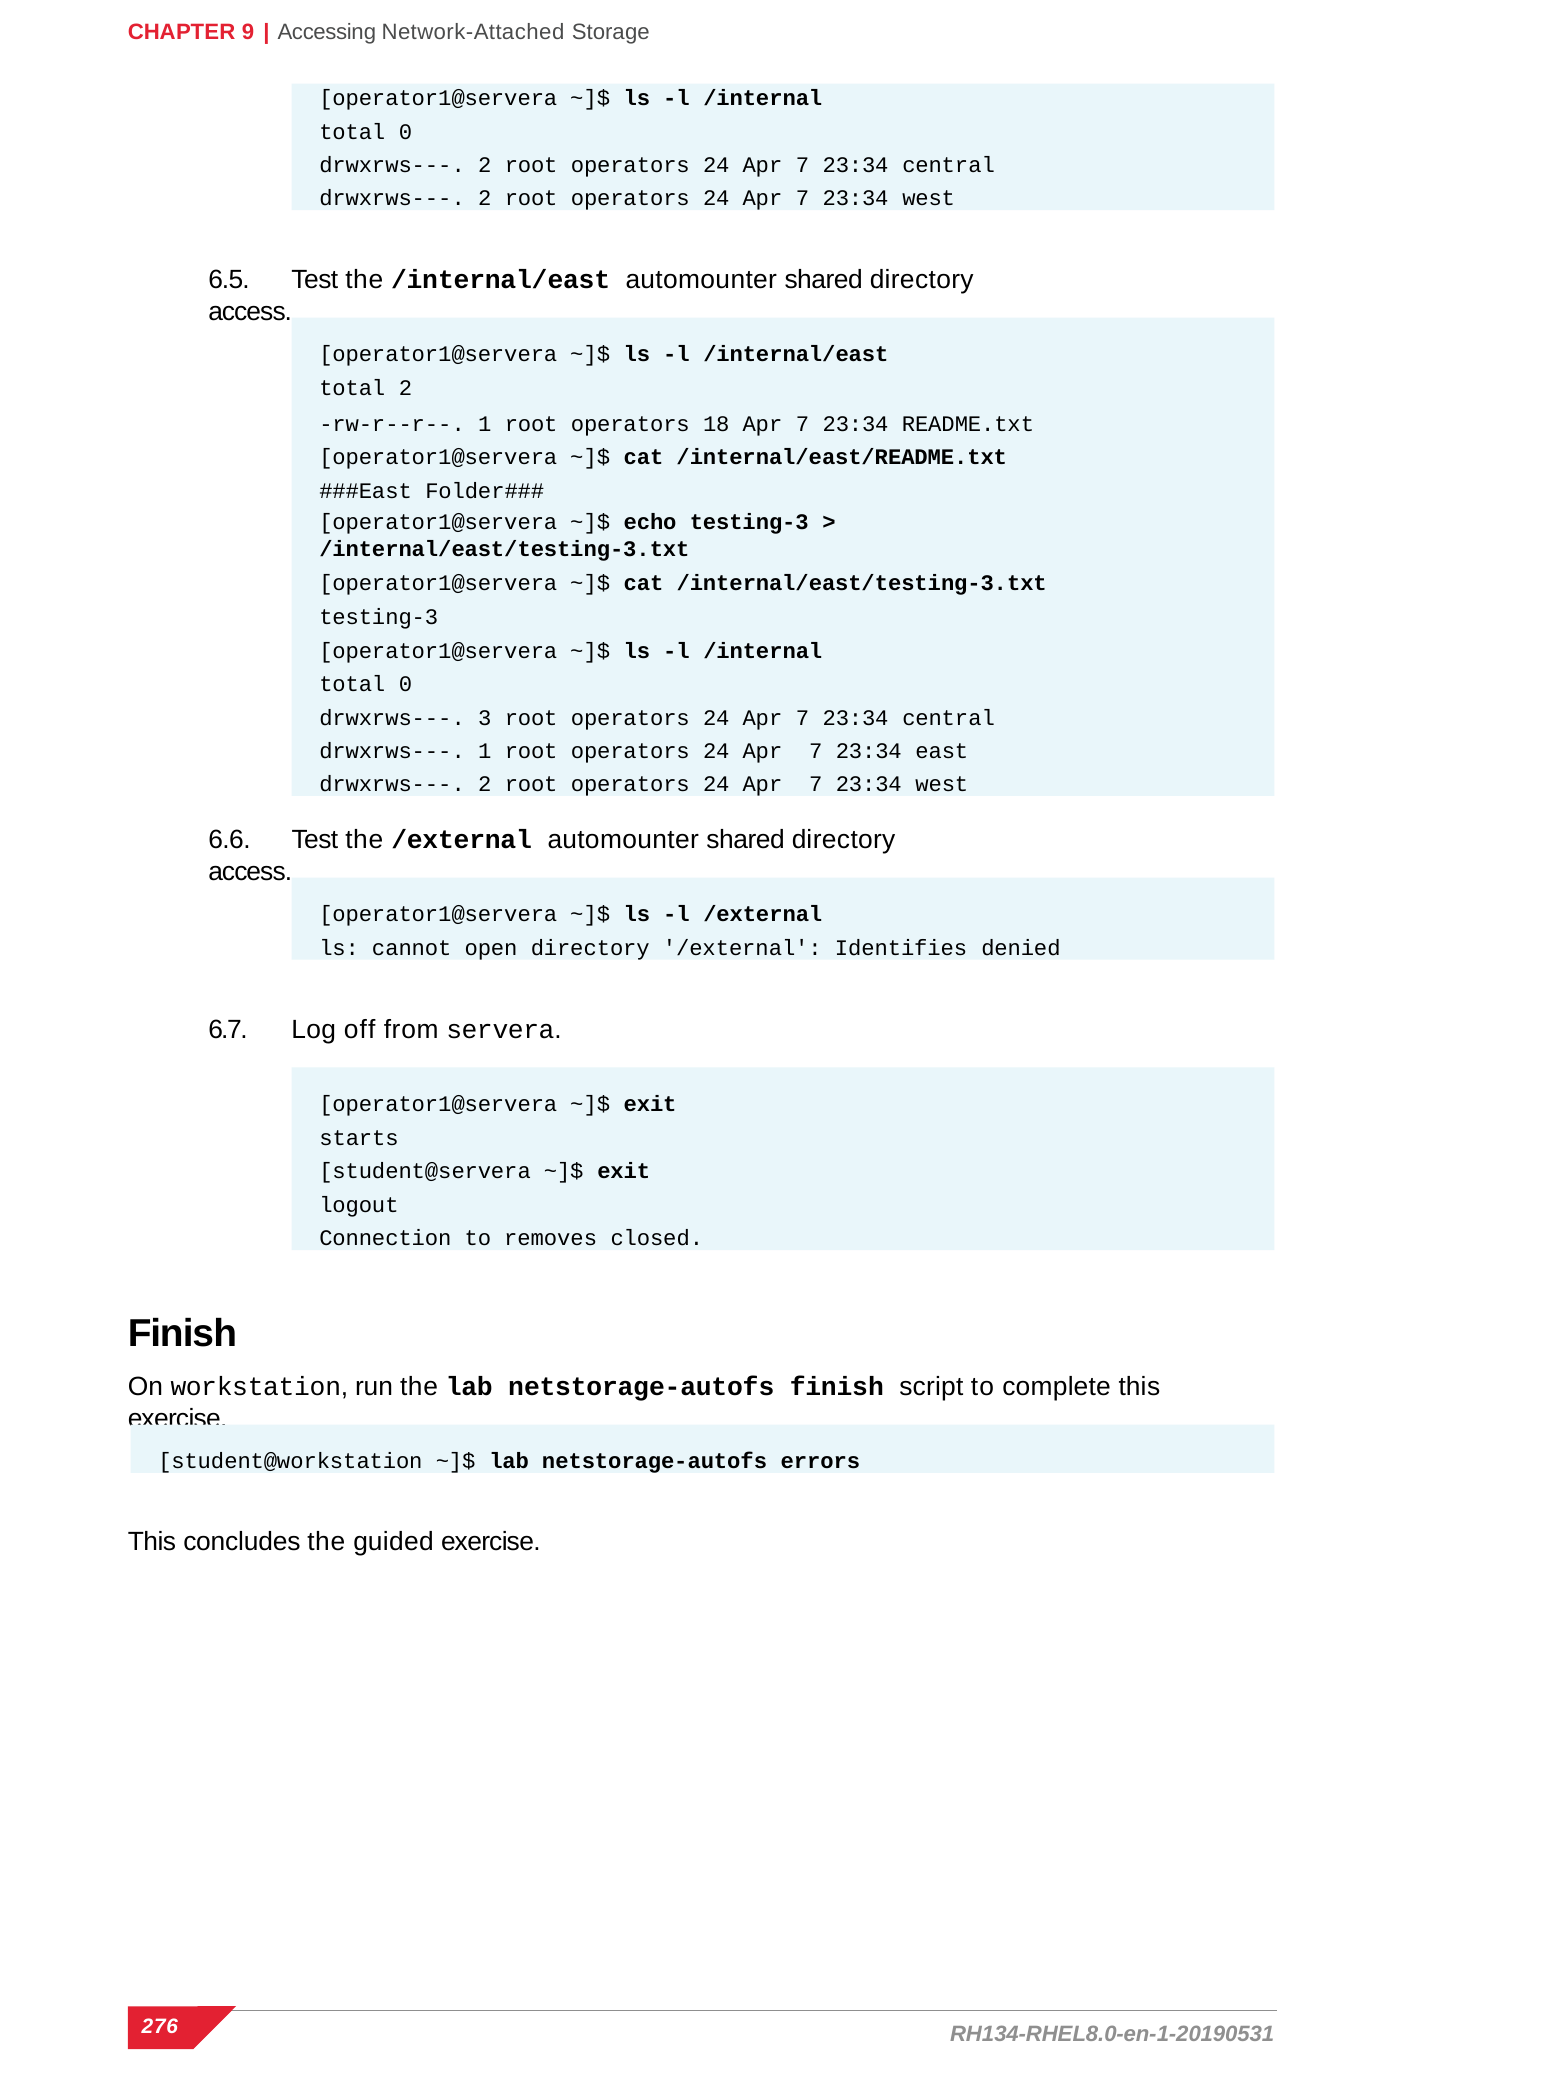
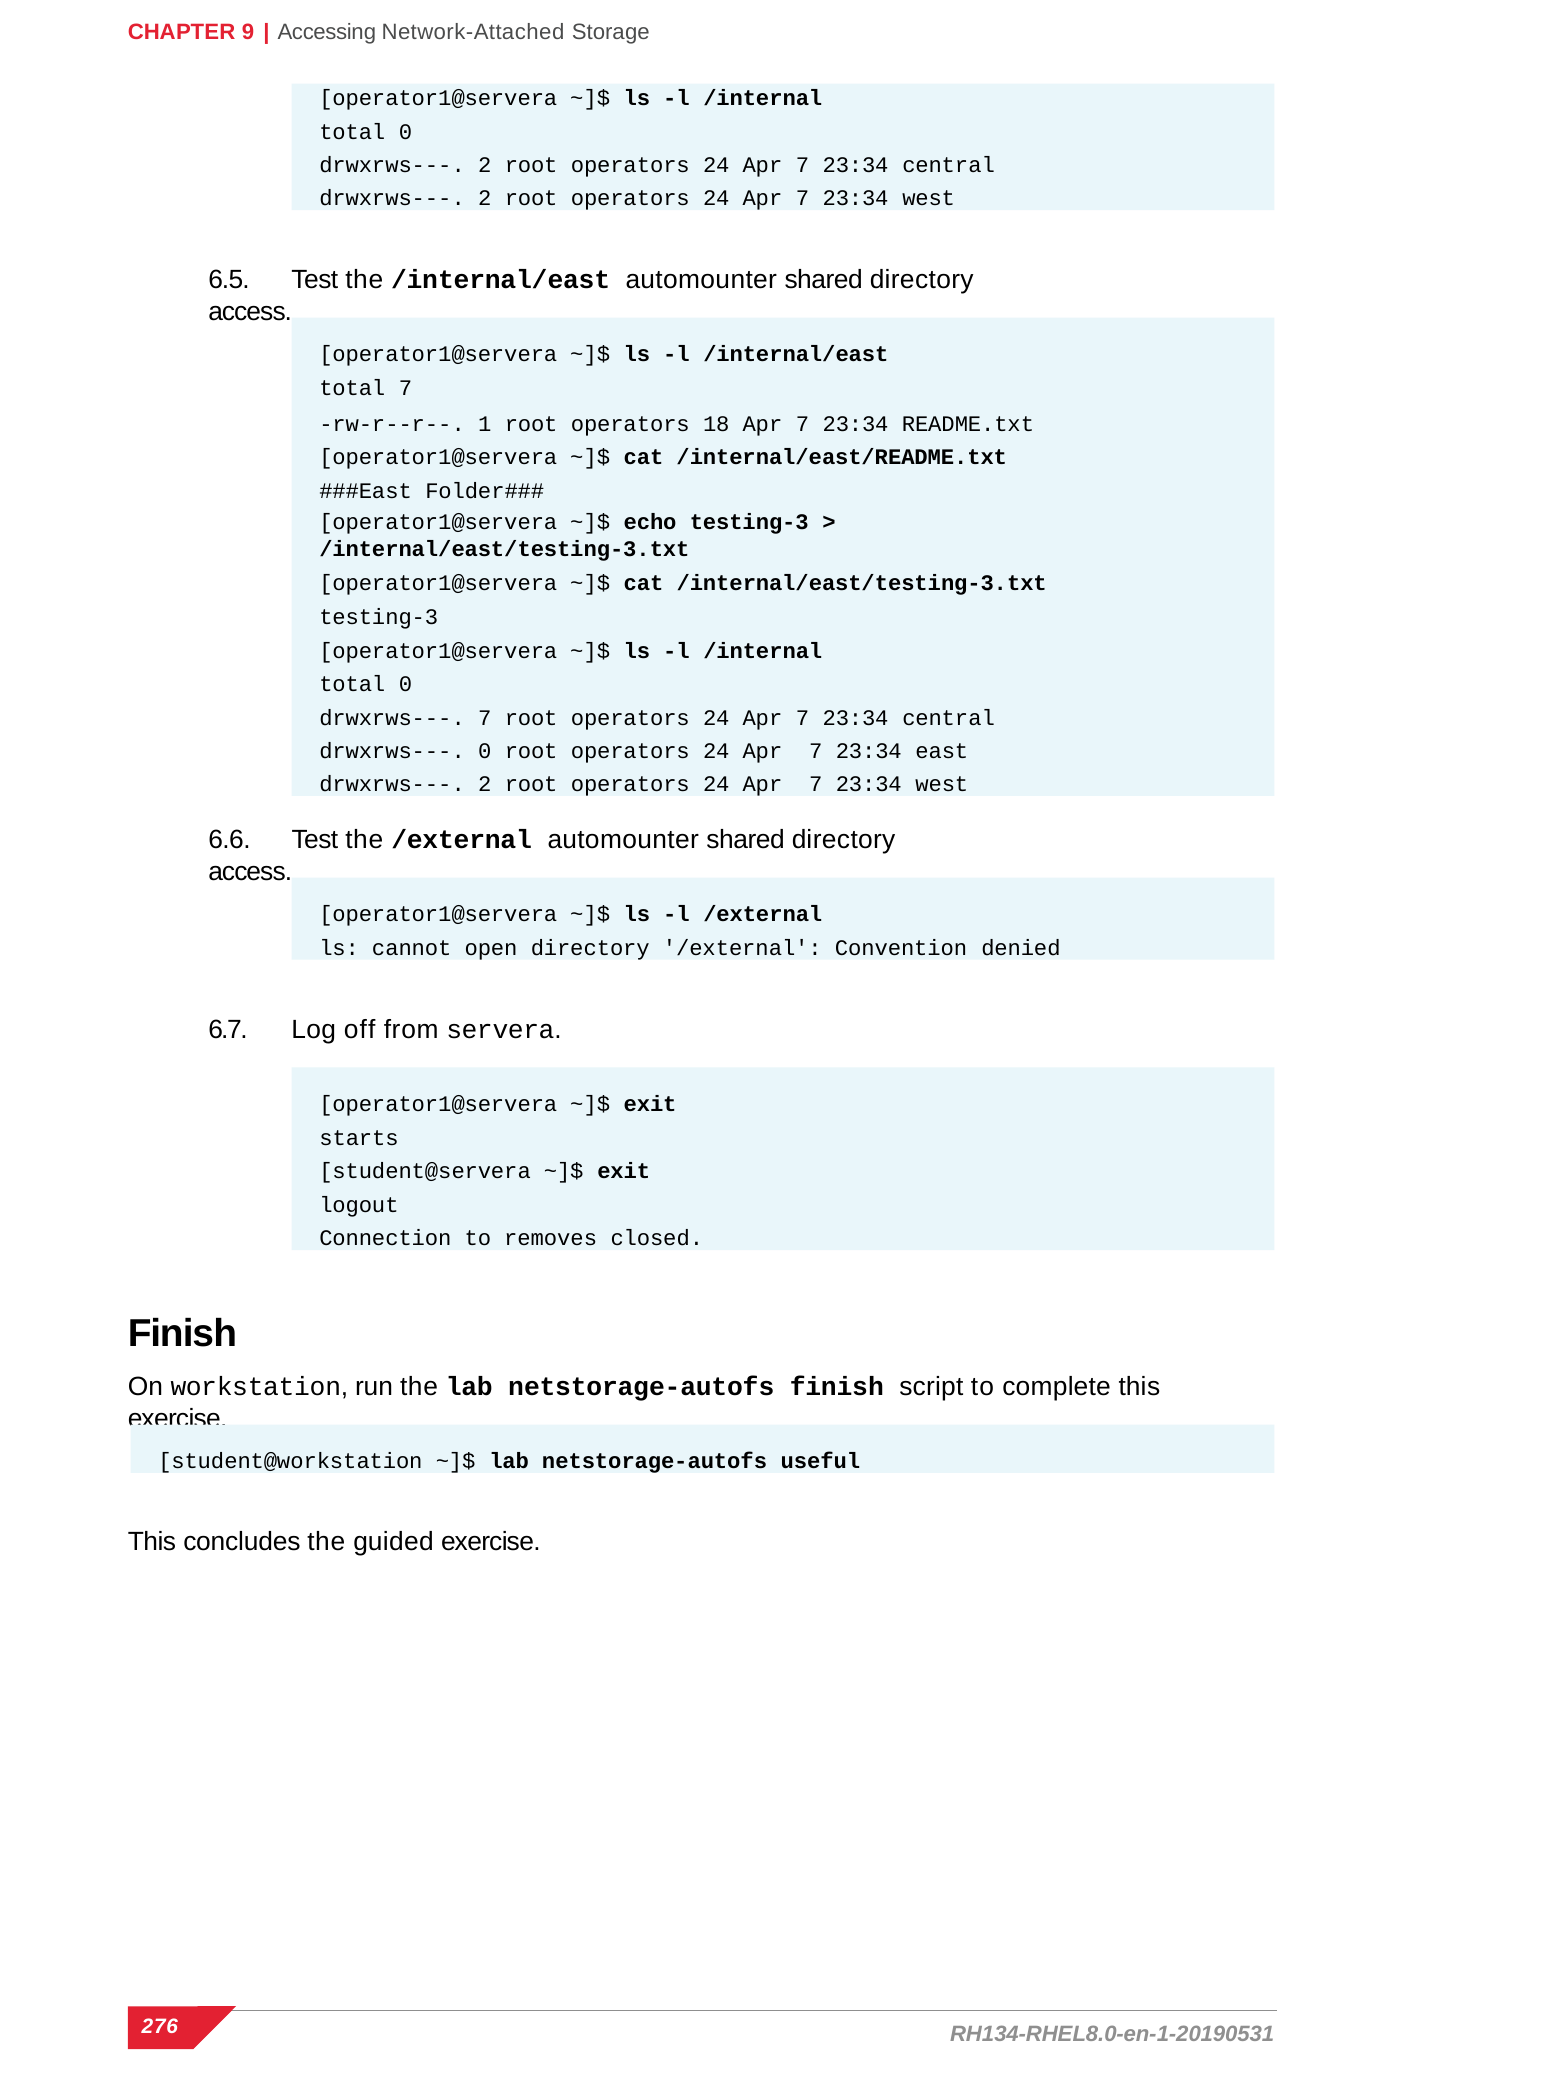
total 2: 2 -> 7 (406, 388)
drwxrws--- 3: 3 -> 7 (485, 718)
drwxrws--- 1: 1 -> 0 (485, 751)
Identifies: Identifies -> Convention (901, 948)
errors: errors -> useful (820, 1461)
